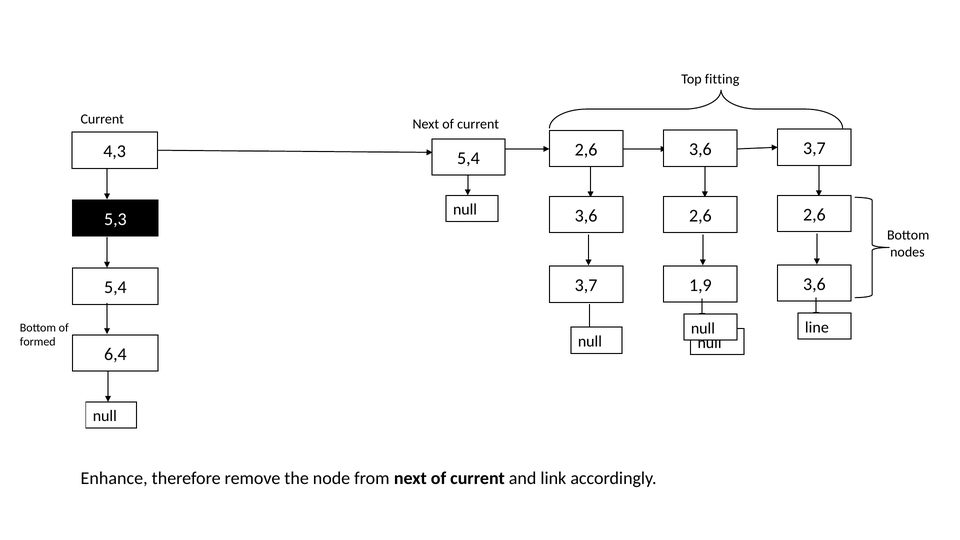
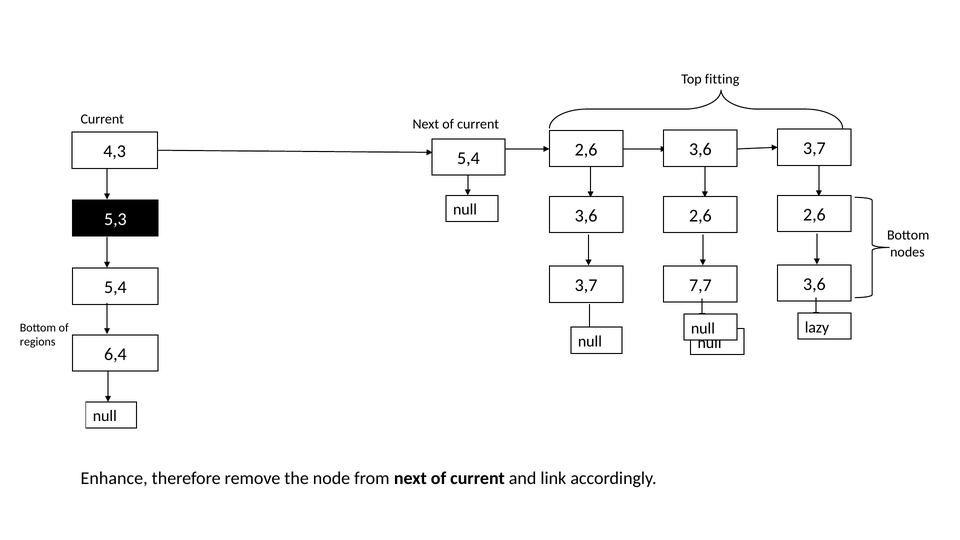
1,9: 1,9 -> 7,7 (700, 285)
line: line -> lazy (817, 327)
formed: formed -> regions (38, 342)
